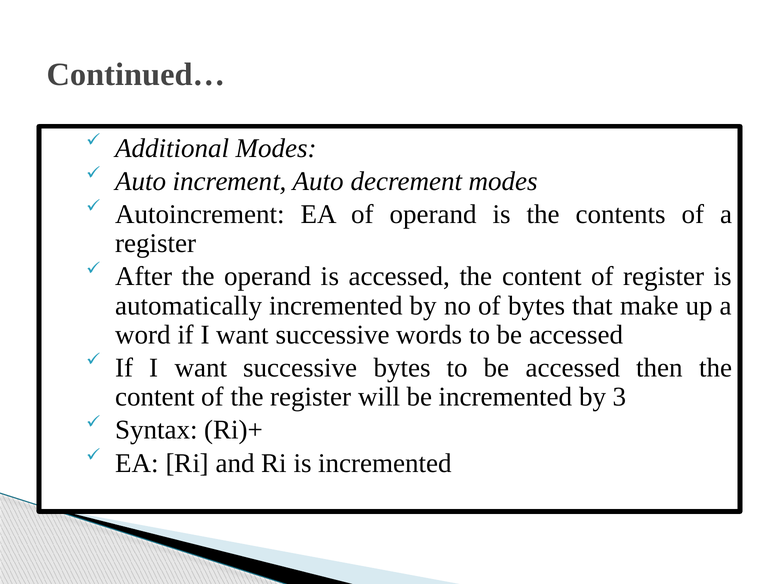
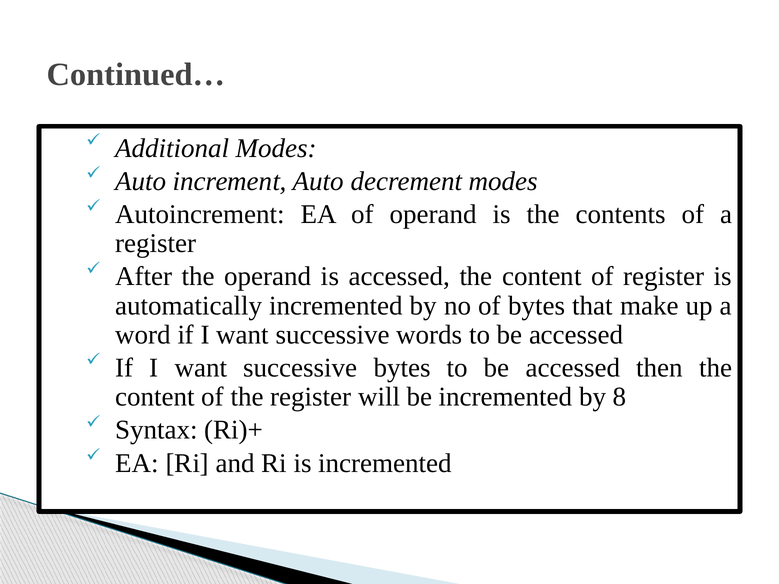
3: 3 -> 8 (620, 397)
